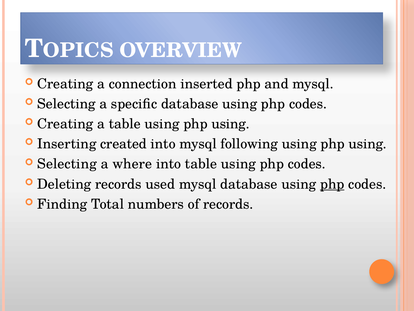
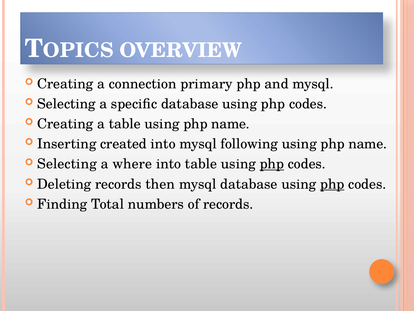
inserted: inserted -> primary (207, 84)
table using php using: using -> name (231, 124)
using: using -> name (368, 144)
php underline: none -> present (272, 164)
used: used -> then (160, 184)
